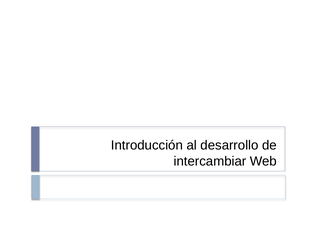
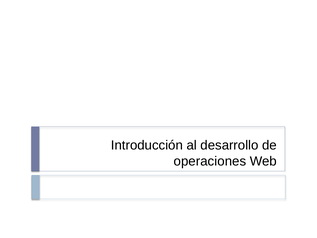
intercambiar: intercambiar -> operaciones (210, 161)
